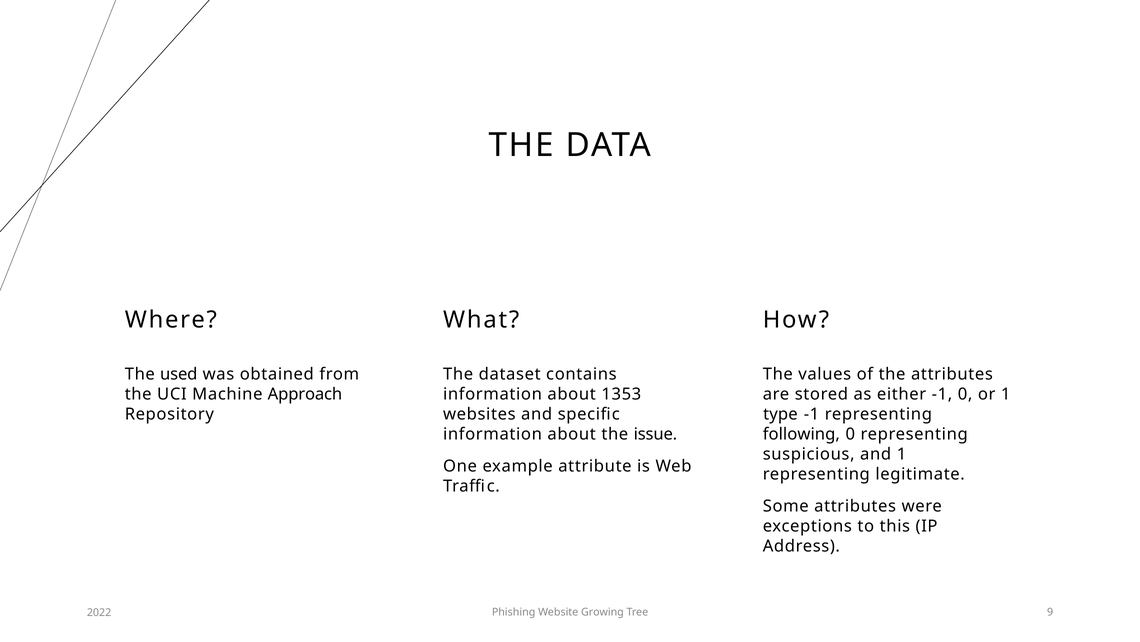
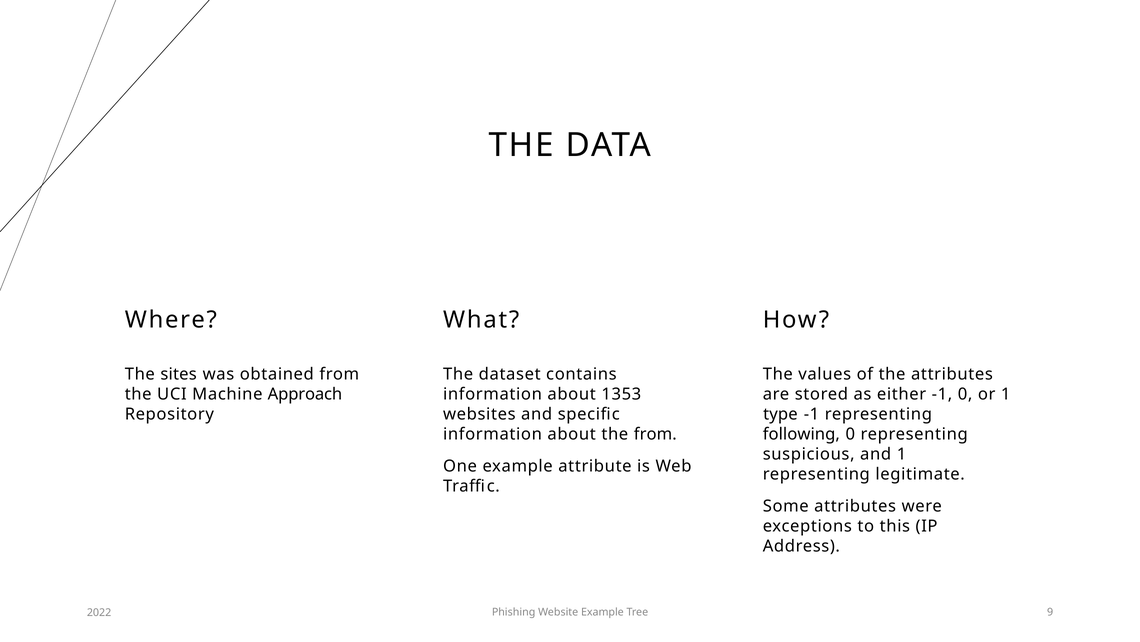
used: used -> sites (179, 374)
the issue: issue -> from (655, 434)
Website Growing: Growing -> Example (602, 611)
